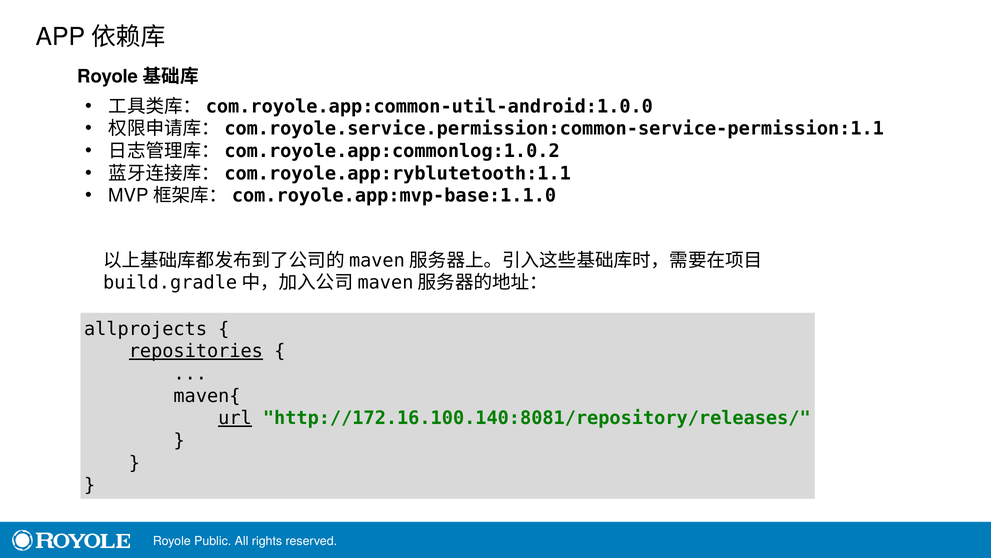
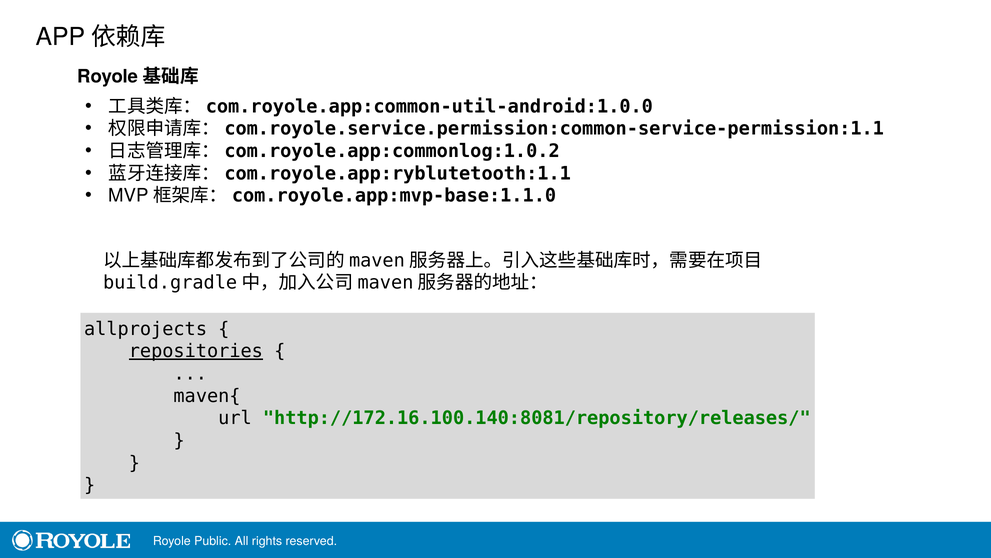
url underline: present -> none (235, 418)
